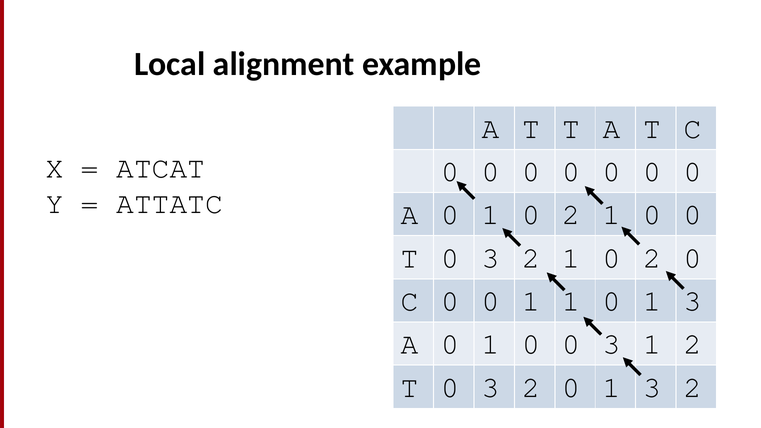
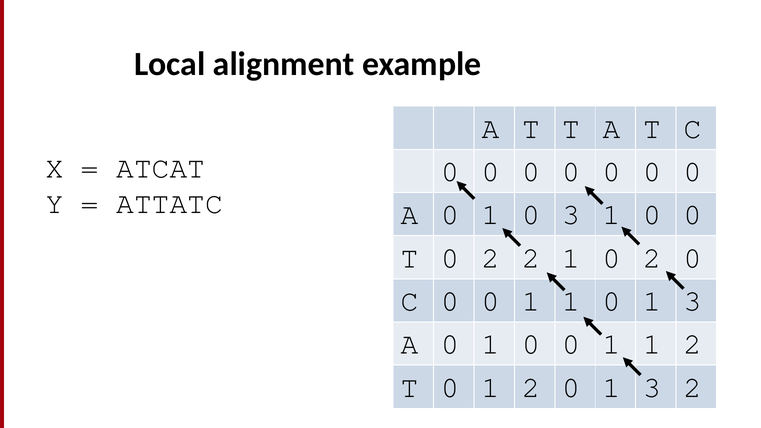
0 1 0 2: 2 -> 3 (571, 215)
3: 3 -> 2 (490, 258)
1 0 0 3: 3 -> 1 (612, 344)
3: 3 -> 1 (490, 387)
